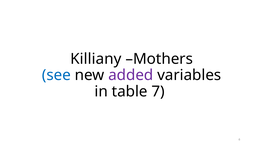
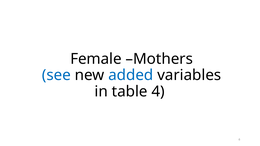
Killiany: Killiany -> Female (96, 59)
added colour: purple -> blue (131, 75)
7: 7 -> 4 (158, 92)
